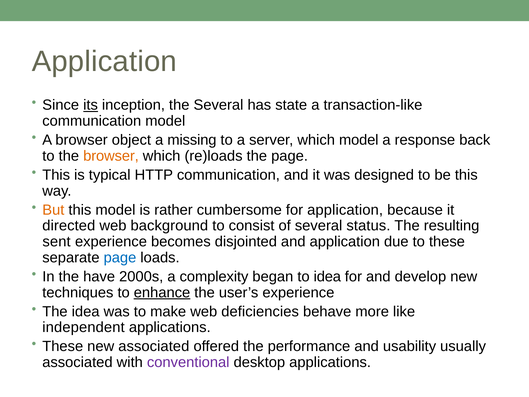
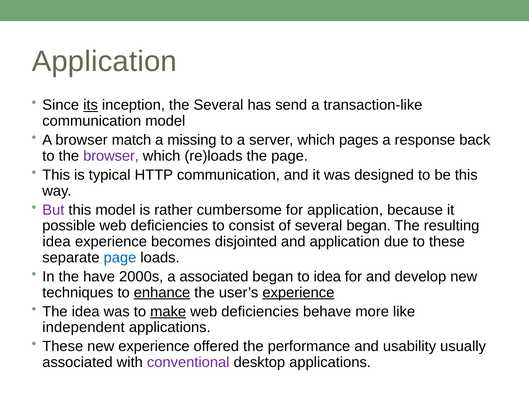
state: state -> send (291, 105)
object: object -> match (131, 140)
which model: model -> pages (359, 140)
browser colour: orange -> purple (111, 156)
But colour: orange -> purple (53, 210)
directed: directed -> possible (69, 226)
background: background -> deficiencies (169, 226)
several status: status -> began (369, 226)
sent: sent -> idea (57, 242)
a complexity: complexity -> associated (214, 276)
experience underline: none -> present (298, 292)
make underline: none -> present (168, 311)
new associated: associated -> experience (154, 346)
